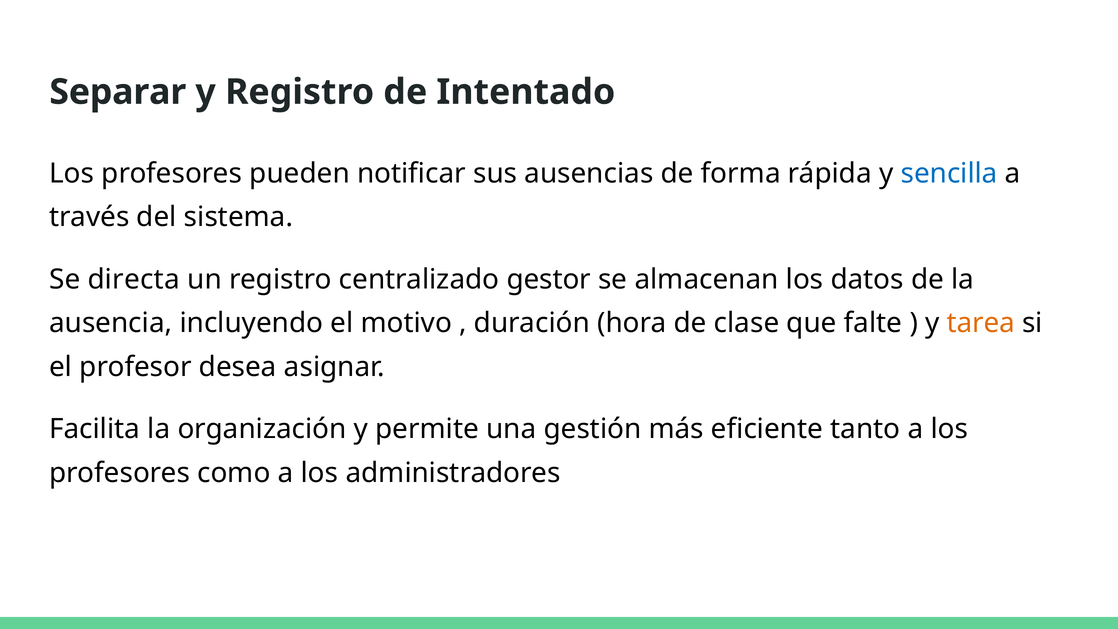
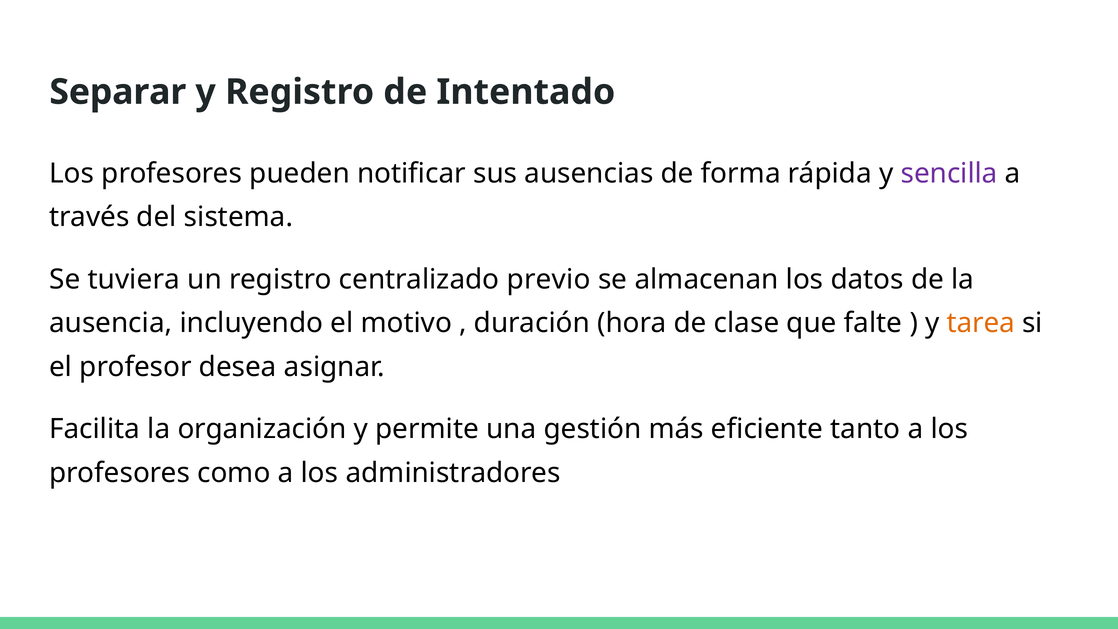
sencilla colour: blue -> purple (949, 173)
directa: directa -> tuviera (134, 279)
gestor: gestor -> previo (549, 279)
